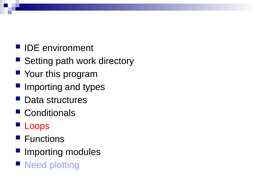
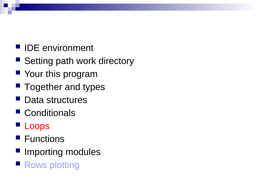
Importing: Importing -> Together (43, 87)
Need: Need -> Rows (36, 165)
